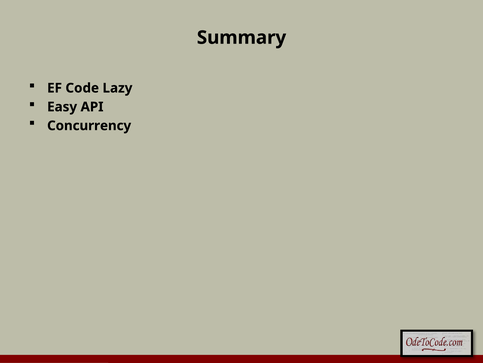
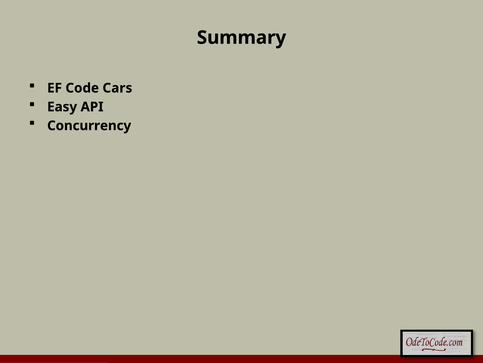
Lazy: Lazy -> Cars (117, 88)
